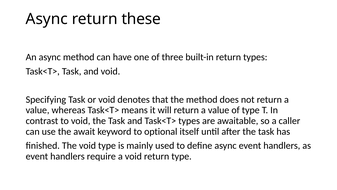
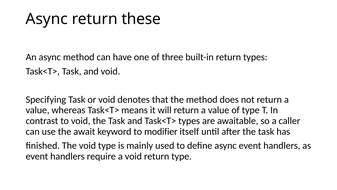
optional: optional -> modifier (161, 131)
